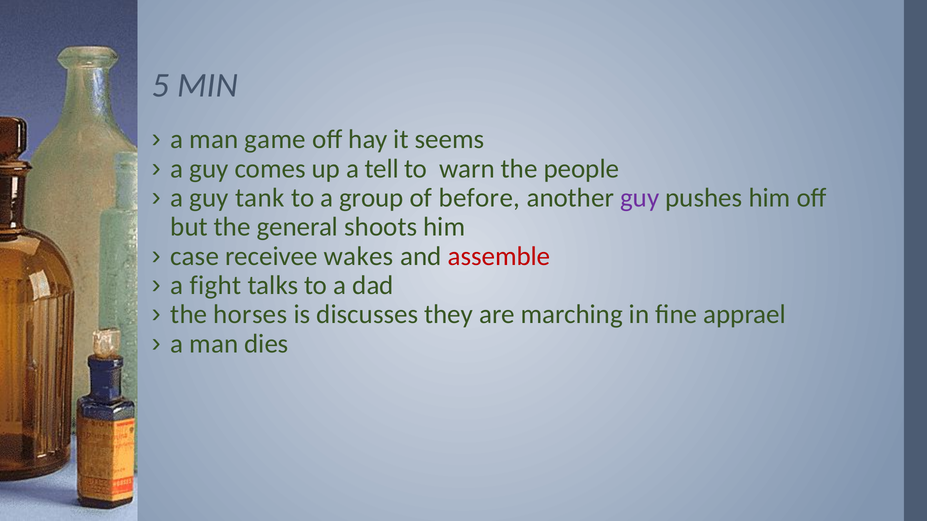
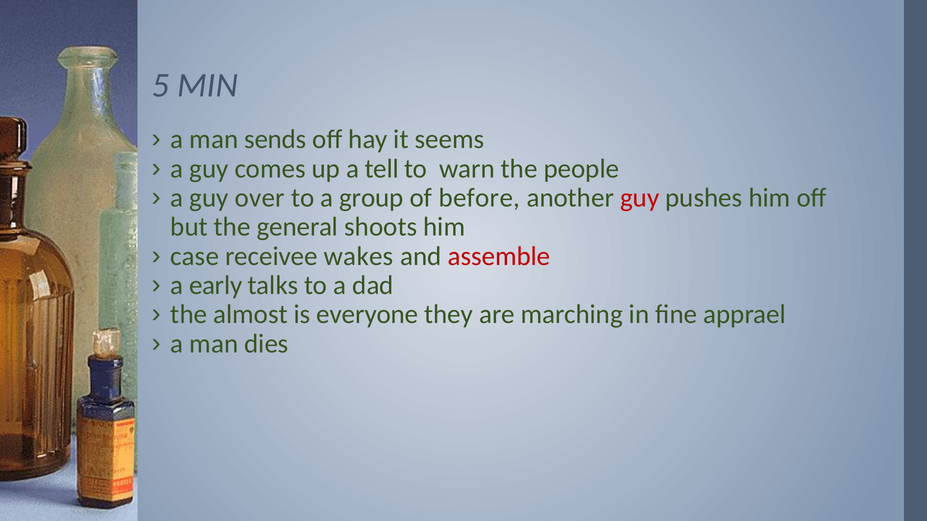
game: game -> sends (275, 140)
tank: tank -> over (260, 198)
guy colour: purple -> red (640, 198)
fight: fight -> early (216, 286)
horses: horses -> almost (250, 315)
discusses: discusses -> everyone (367, 315)
